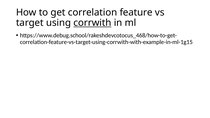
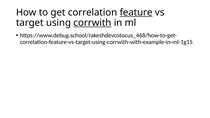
feature underline: none -> present (136, 12)
